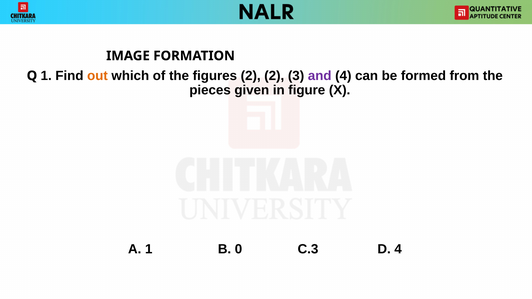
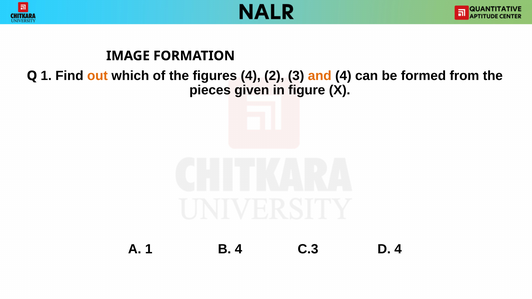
figures 2: 2 -> 4 (251, 76)
and colour: purple -> orange (320, 76)
B 0: 0 -> 4 (238, 249)
